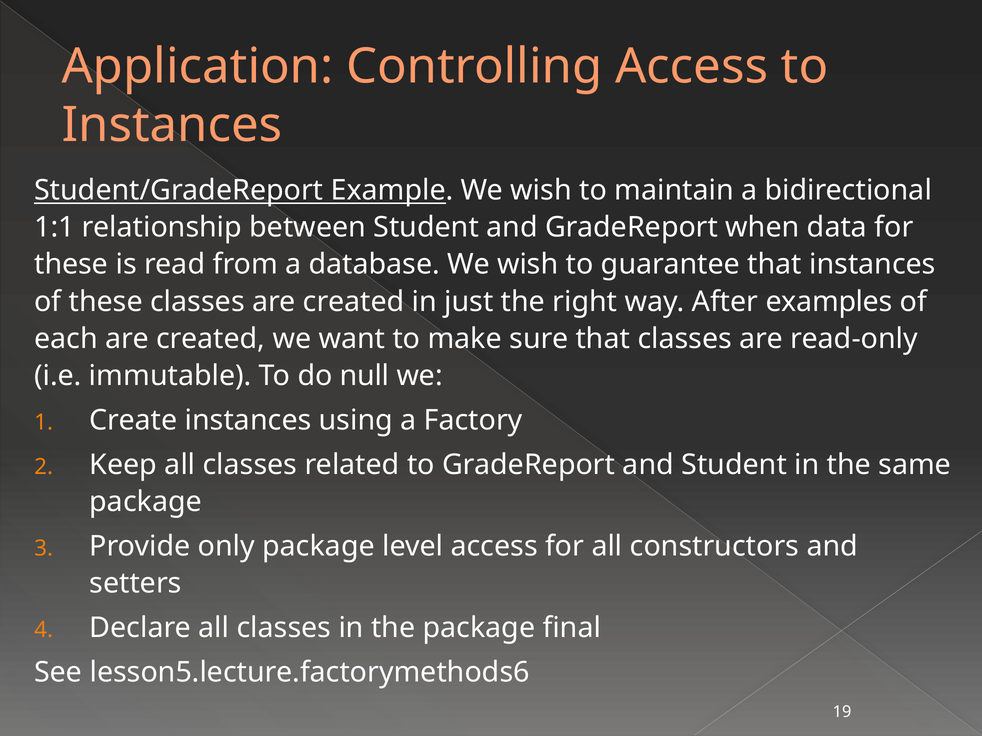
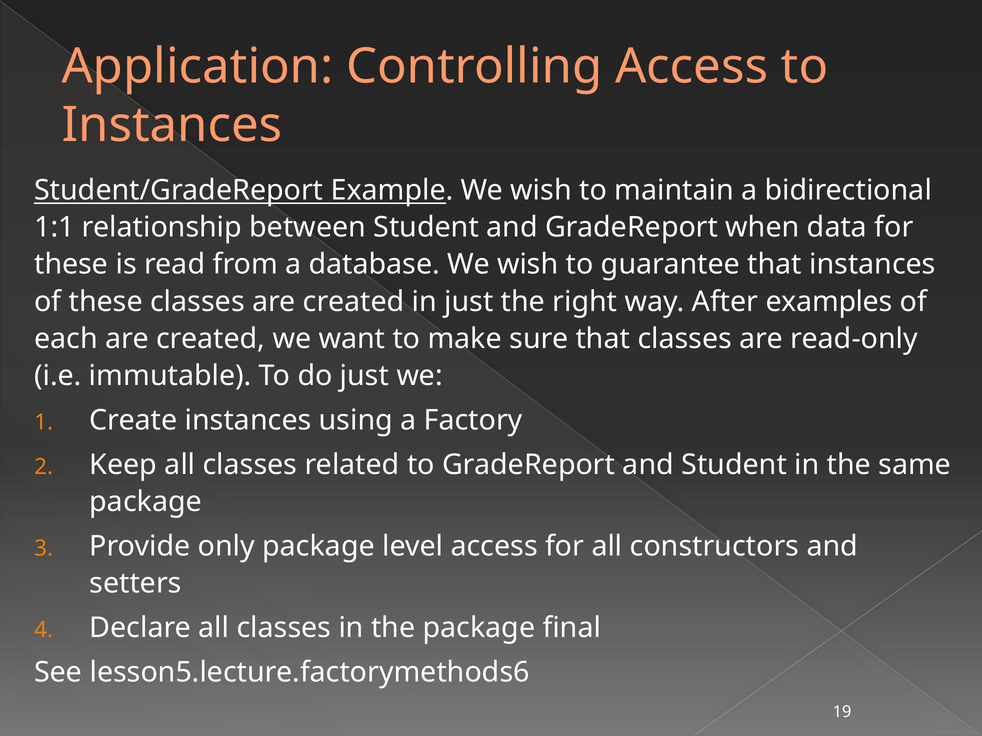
do null: null -> just (364, 376)
